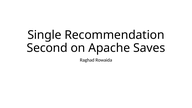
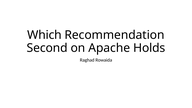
Single: Single -> Which (44, 35)
Saves: Saves -> Holds (149, 48)
